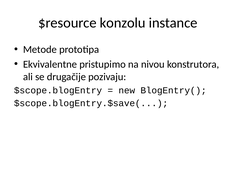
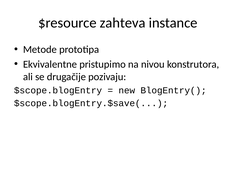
konzolu: konzolu -> zahteva (123, 23)
